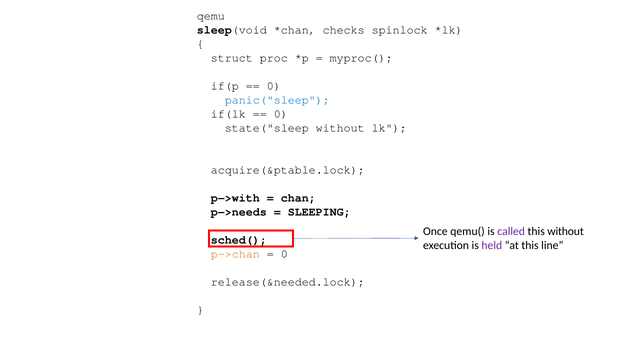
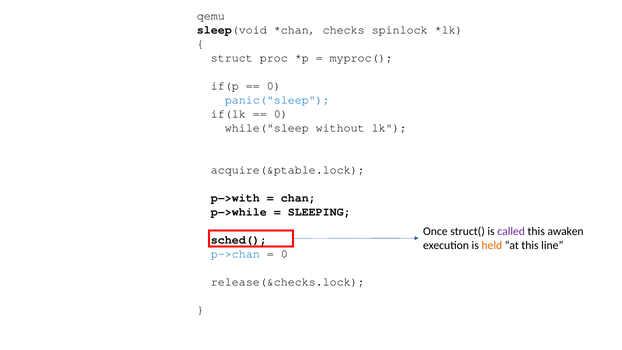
state("sleep: state("sleep -> while("sleep (267, 128)
p−>needs: p−>needs -> p−>while (239, 212)
qemu(: qemu( -> struct( (468, 231)
this without: without -> awaken (566, 231)
held colour: purple -> orange (492, 245)
p->chan colour: orange -> blue (235, 254)
release(&needed.lock: release(&needed.lock -> release(&checks.lock (288, 282)
